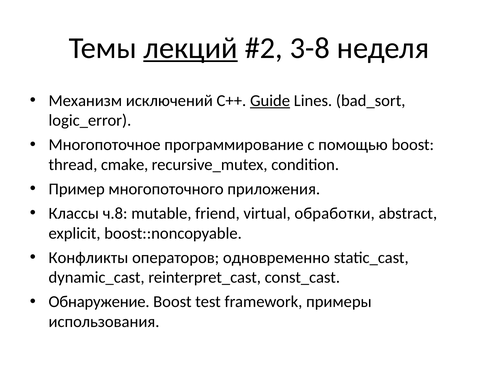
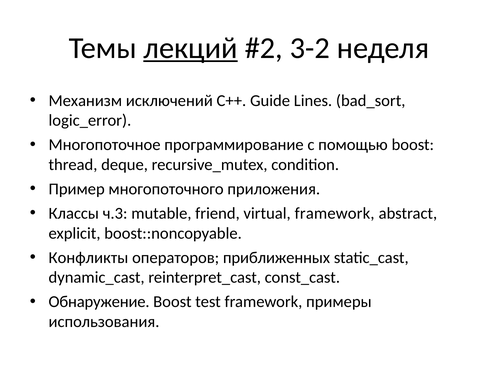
3-8: 3-8 -> 3-2 (310, 48)
Guide underline: present -> none (270, 101)
cmake: cmake -> deque (125, 165)
ч.8: ч.8 -> ч.3 (115, 214)
virtual обработки: обработки -> framework (335, 214)
одновременно: одновременно -> приближенных (276, 258)
